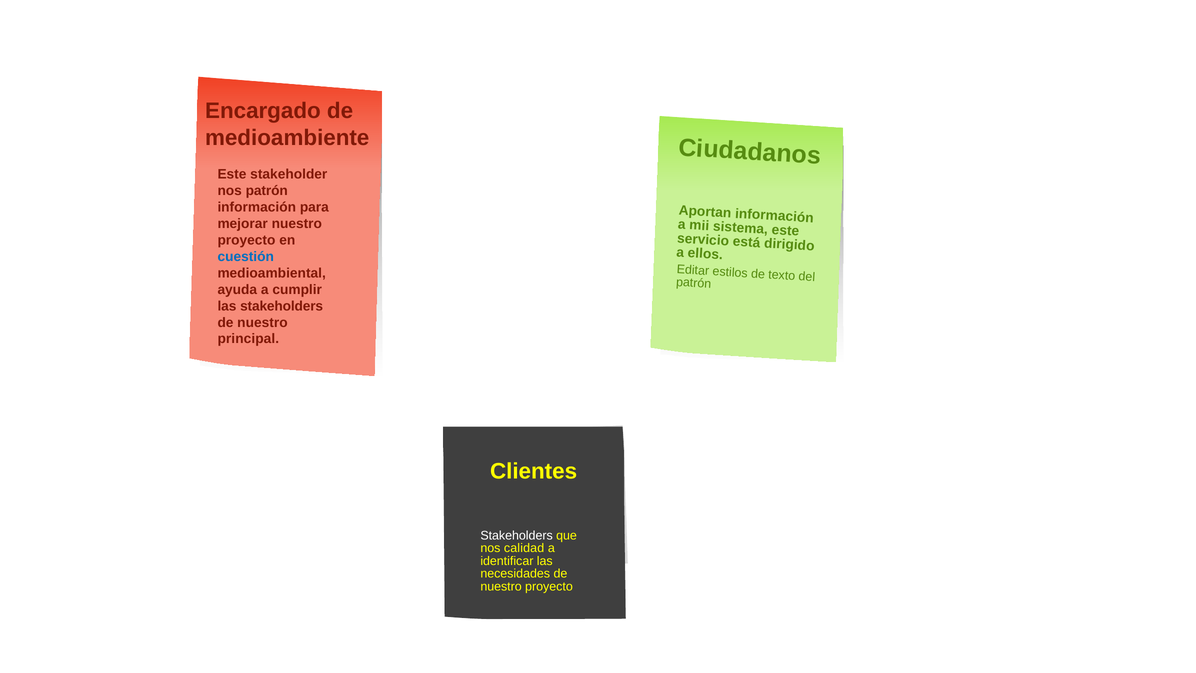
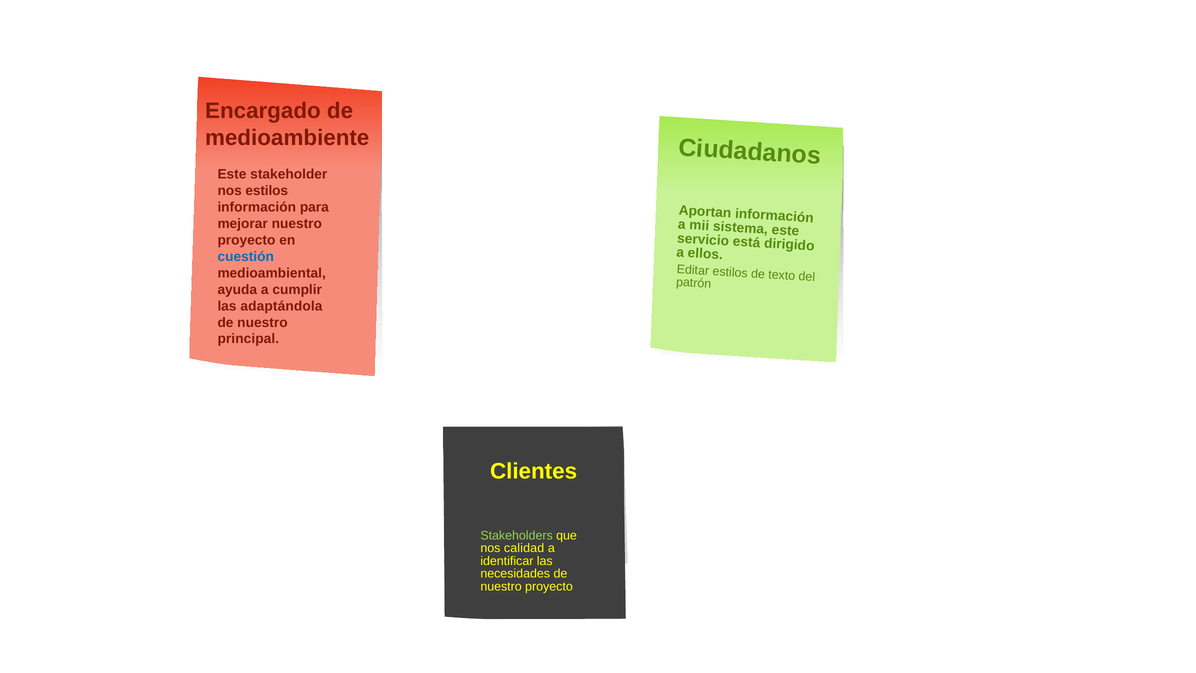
nos patrón: patrón -> estilos (267, 191)
las stakeholders: stakeholders -> adaptándola (281, 306)
Stakeholders colour: white -> light green (517, 535)
